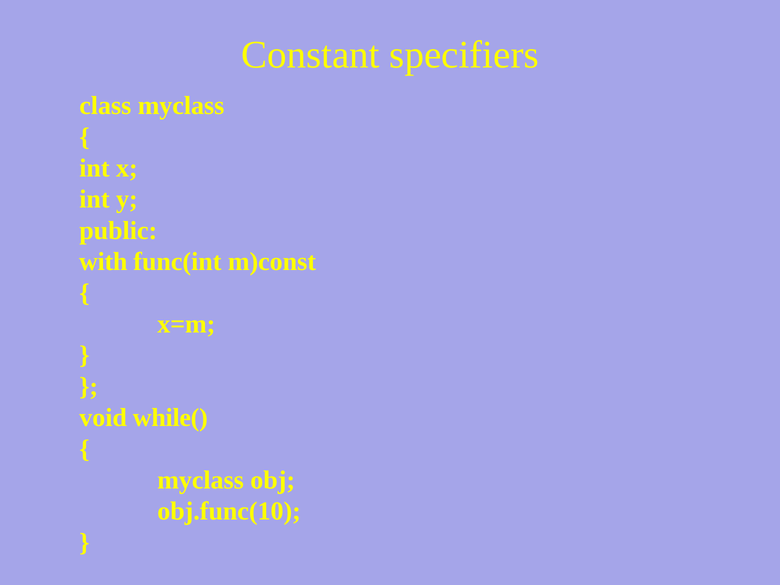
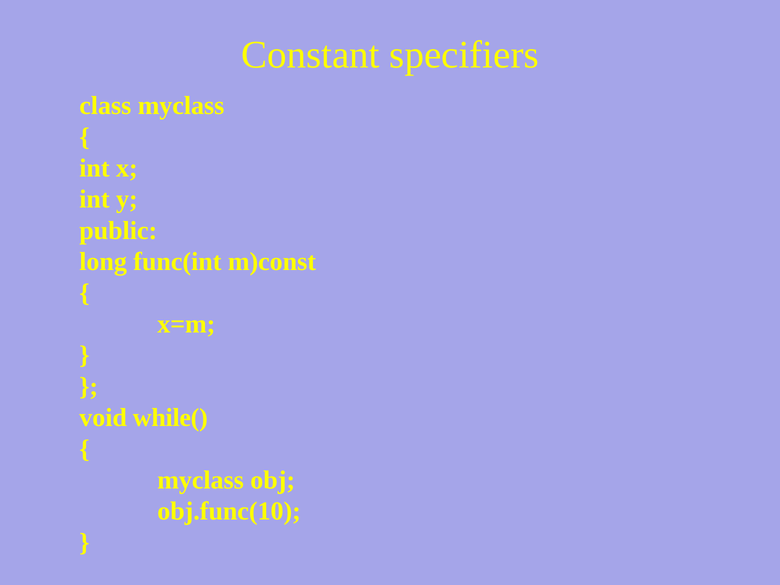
with: with -> long (103, 262)
